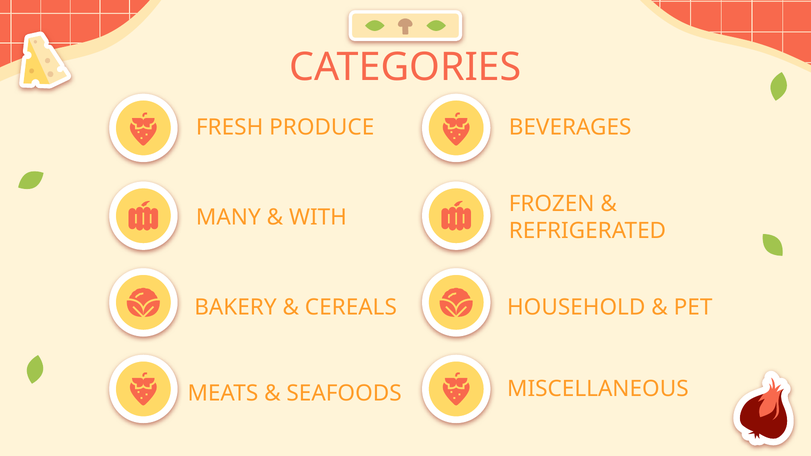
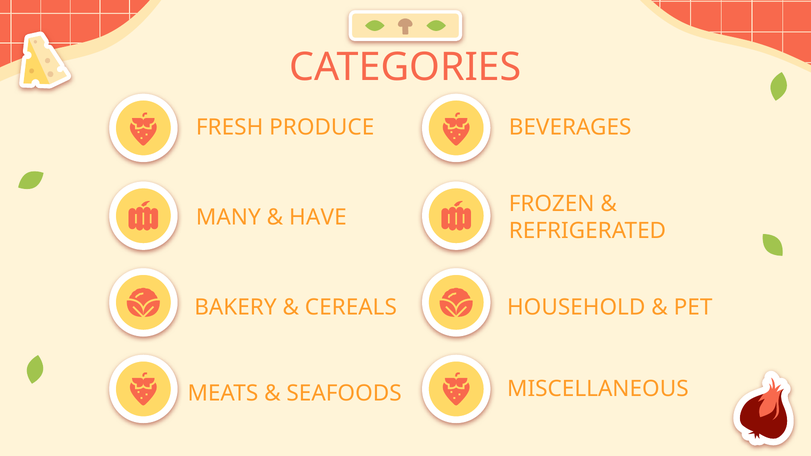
WITH: WITH -> HAVE (318, 217)
